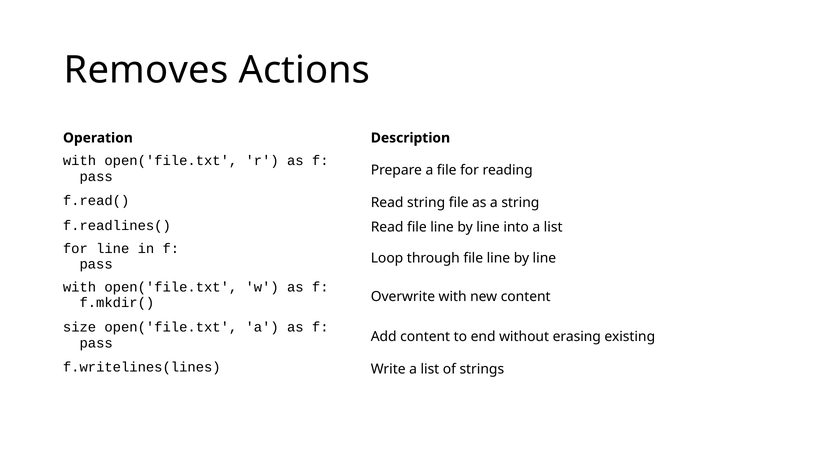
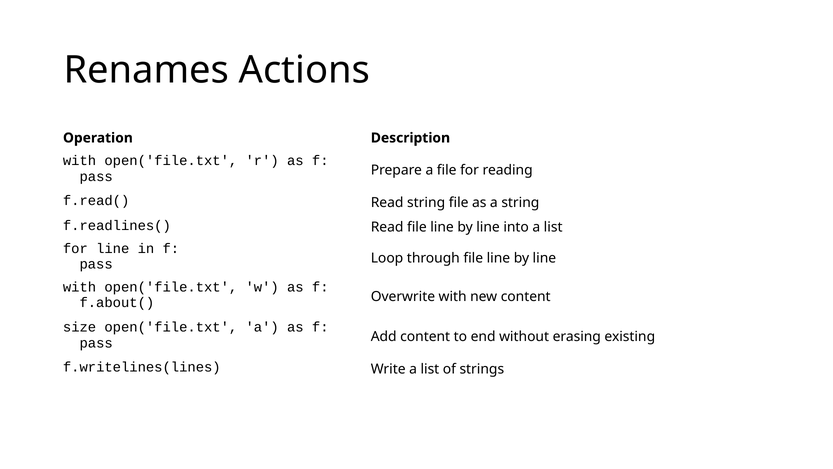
Removes: Removes -> Renames (146, 70)
f.mkdir(: f.mkdir( -> f.about( (117, 303)
